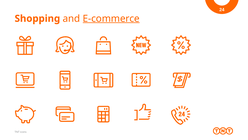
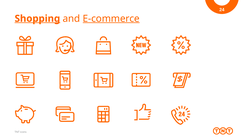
Shopping underline: none -> present (37, 19)
